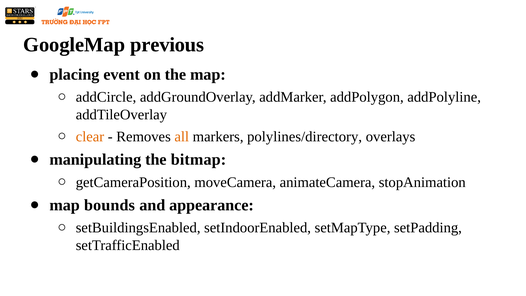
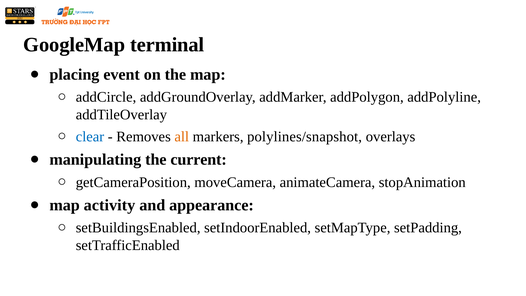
previous: previous -> terminal (167, 45)
clear colour: orange -> blue (90, 137)
polylines/directory: polylines/directory -> polylines/snapshot (305, 137)
bitmap: bitmap -> current (199, 159)
bounds: bounds -> activity (109, 205)
